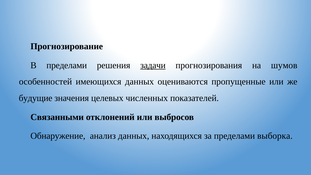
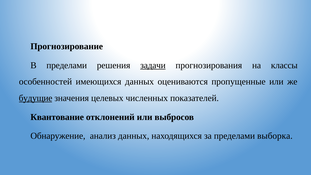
шумов: шумов -> классы (284, 65)
будущие underline: none -> present (36, 98)
Связанными: Связанными -> Квантование (57, 117)
